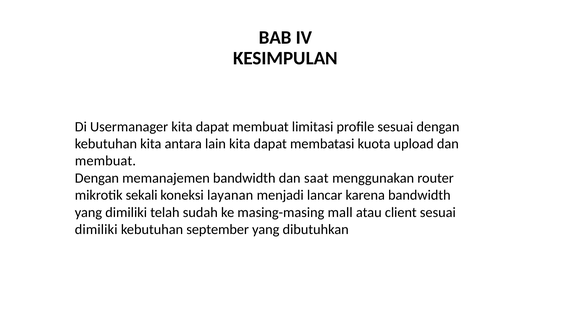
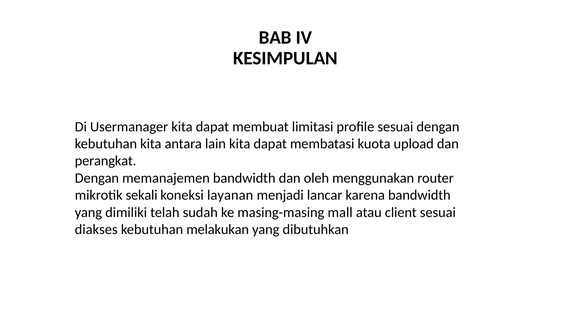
membuat: membuat -> perangkat (106, 161)
saat: saat -> oleh (316, 178)
dimiliki: dimiliki -> diakses (96, 230)
september: september -> melakukan (218, 230)
